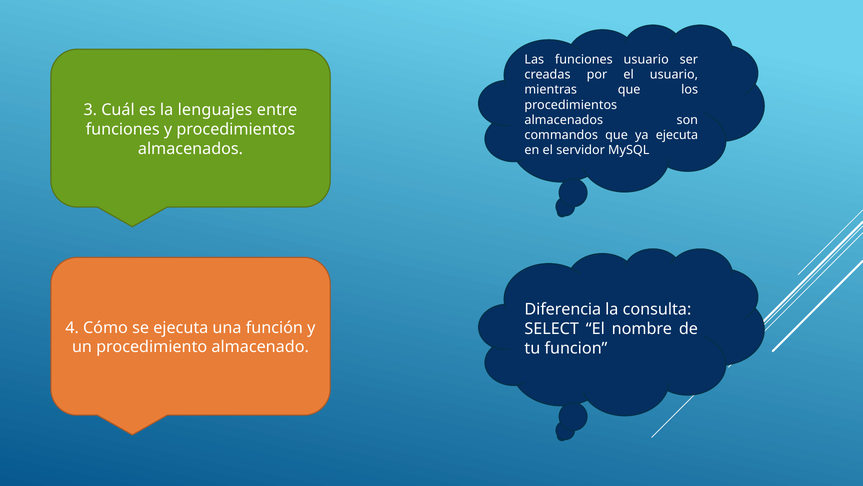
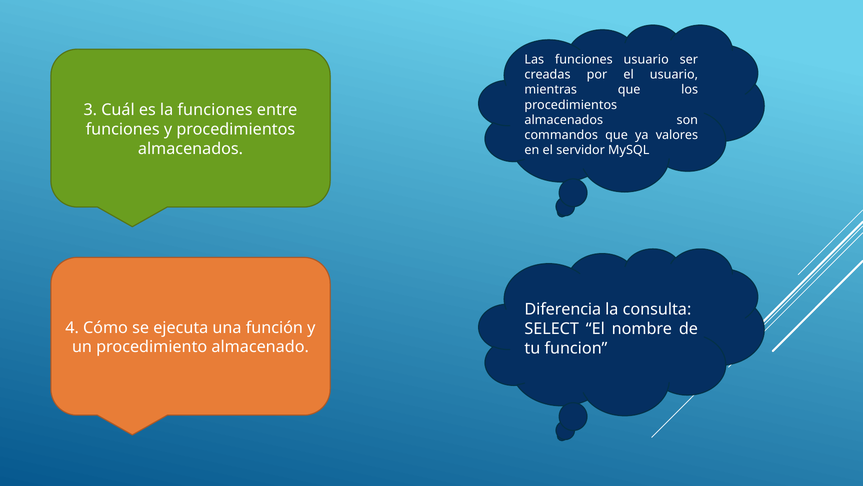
la lenguajes: lenguajes -> funciones (215, 110)
ya ejecuta: ejecuta -> valores (677, 135)
